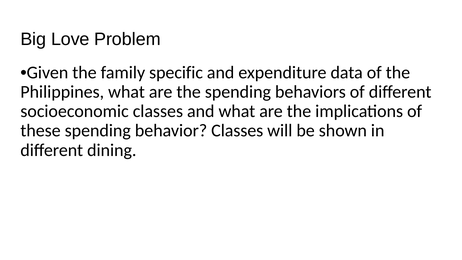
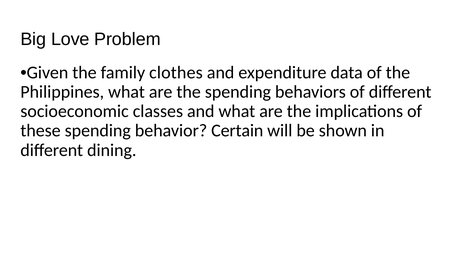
specific: specific -> clothes (176, 72)
behavior Classes: Classes -> Certain (237, 131)
